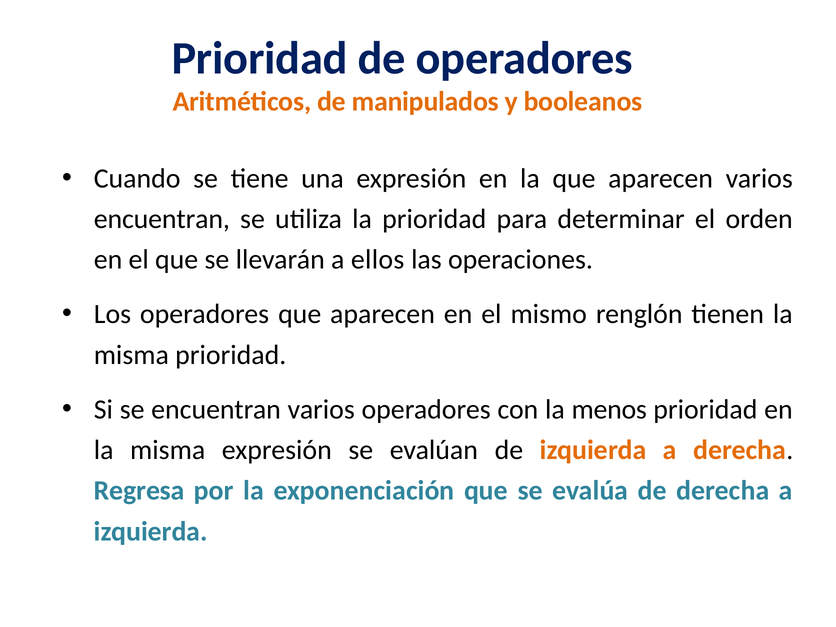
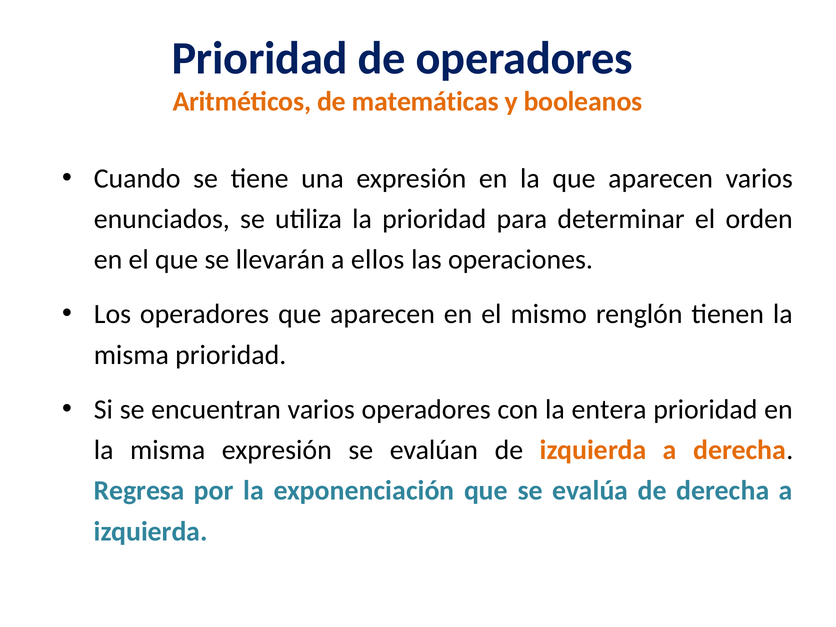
manipulados: manipulados -> matemáticas (425, 102)
encuentran: encuentran -> enunciados (162, 219)
menos: menos -> entera (609, 409)
